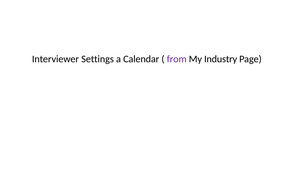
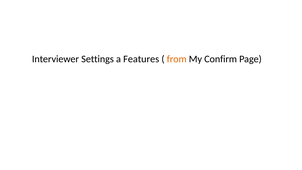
Calendar: Calendar -> Features (141, 59)
from colour: purple -> orange (177, 59)
Industry: Industry -> Confirm (221, 59)
